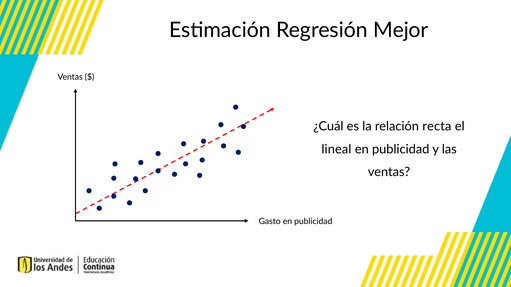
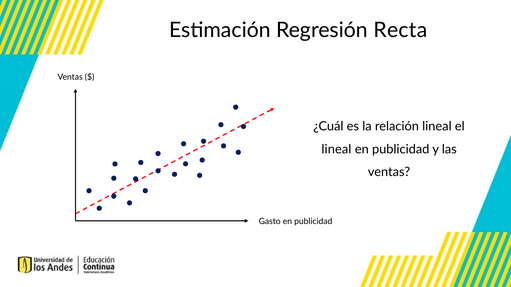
Mejor: Mejor -> Recta (401, 30)
relación recta: recta -> lineal (437, 126)
